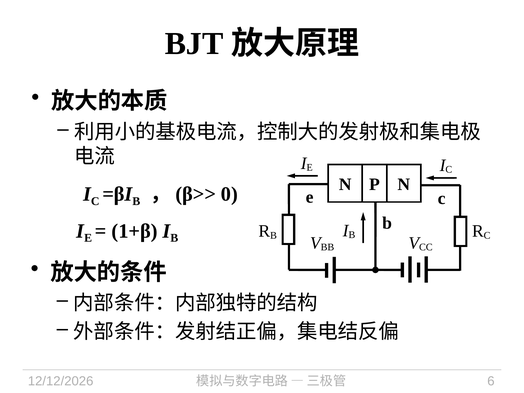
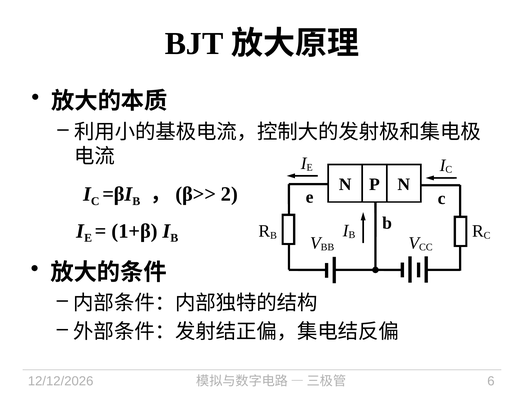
0: 0 -> 2 (229, 194)
